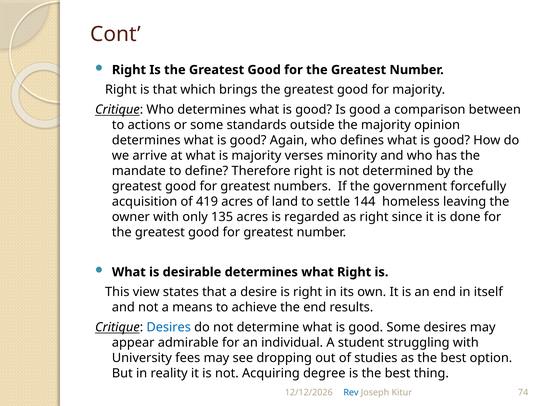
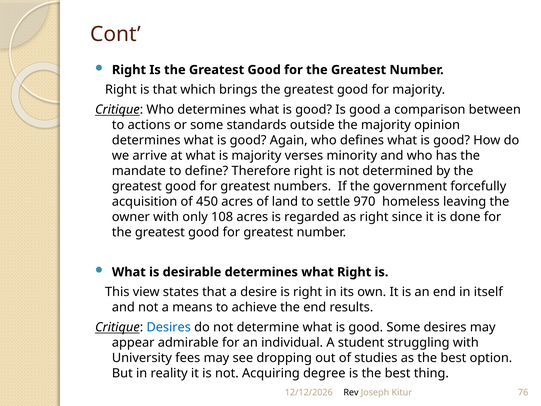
419: 419 -> 450 (207, 202)
144: 144 -> 970 (364, 202)
135: 135 -> 108 (222, 217)
Rev colour: blue -> black (351, 392)
74: 74 -> 76 (523, 392)
